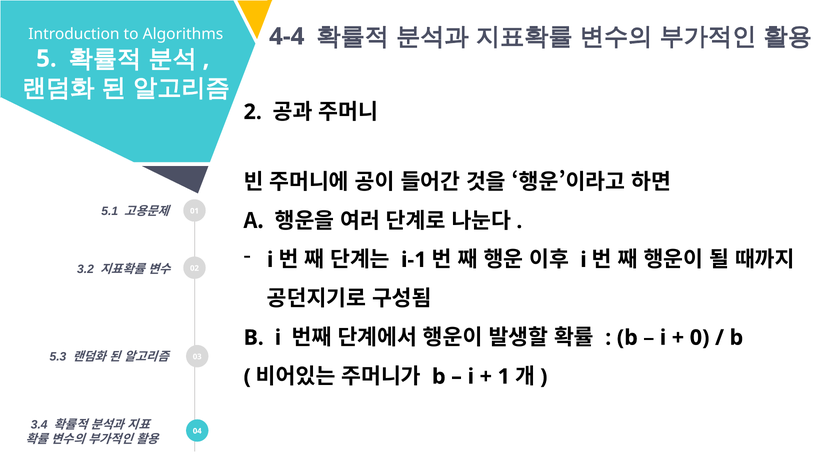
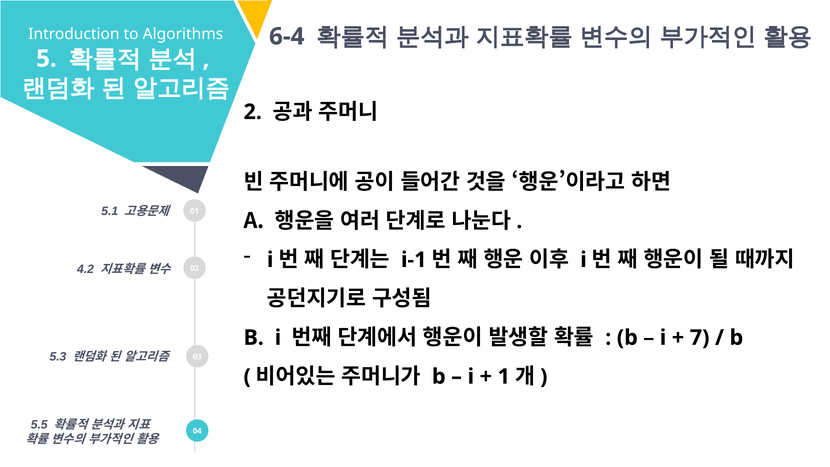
4-4: 4-4 -> 6-4 (287, 36)
3.2: 3.2 -> 4.2 (86, 269)
0: 0 -> 7 (700, 338)
3.4: 3.4 -> 5.5 (39, 425)
